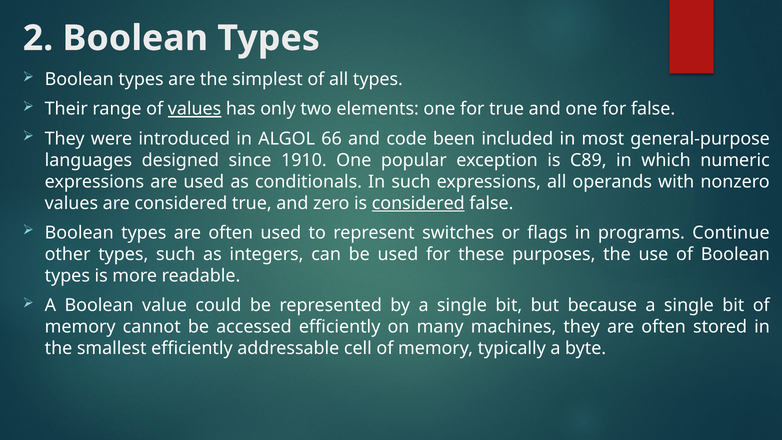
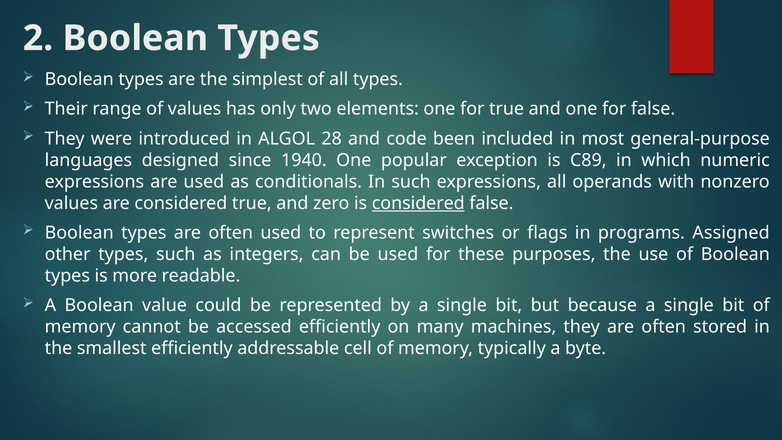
values underline: present -> none (195, 109)
66: 66 -> 28 (332, 139)
1910: 1910 -> 1940 (304, 160)
Continue: Continue -> Assigned (731, 233)
